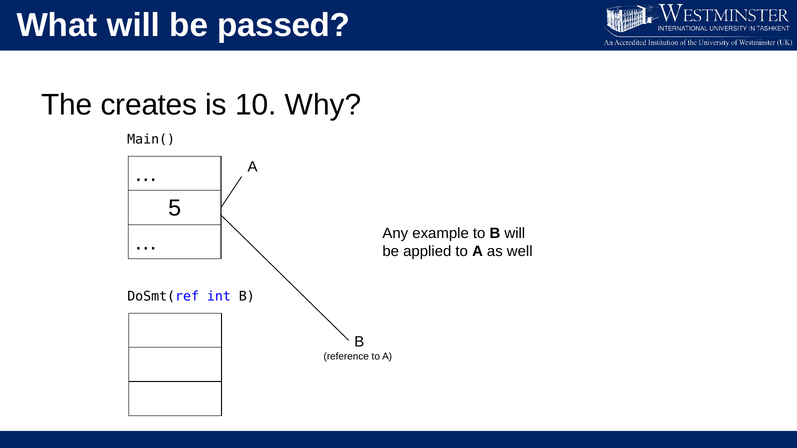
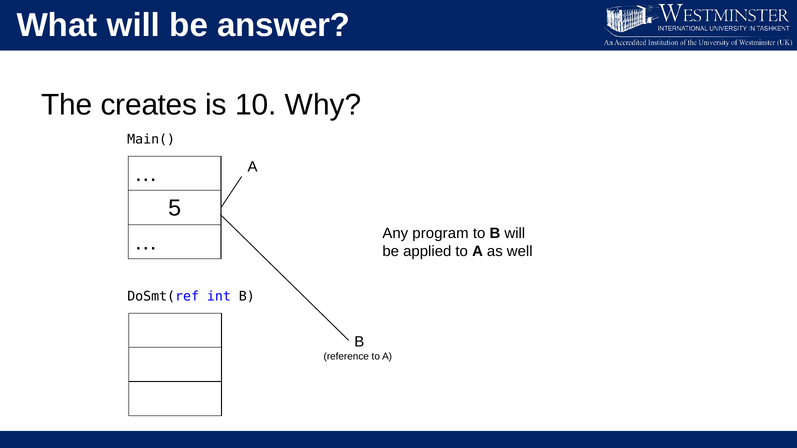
passed: passed -> answer (284, 25)
example: example -> program (441, 234)
